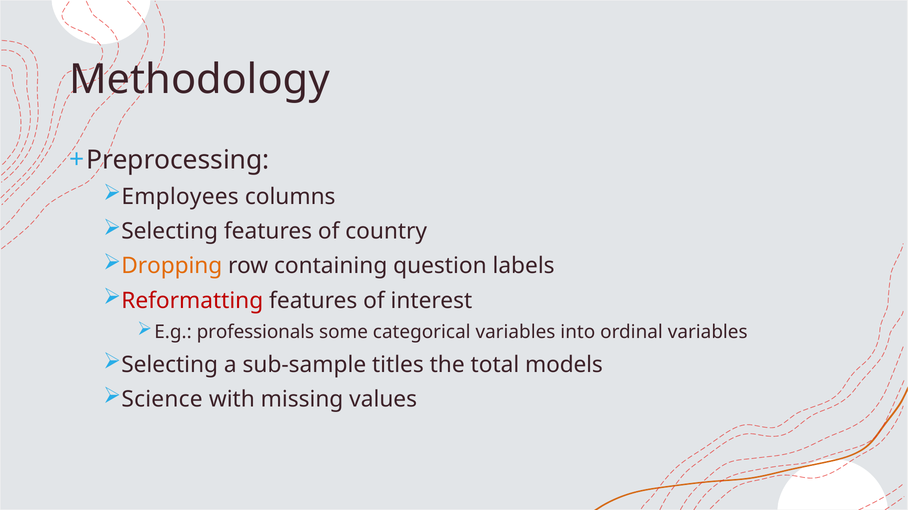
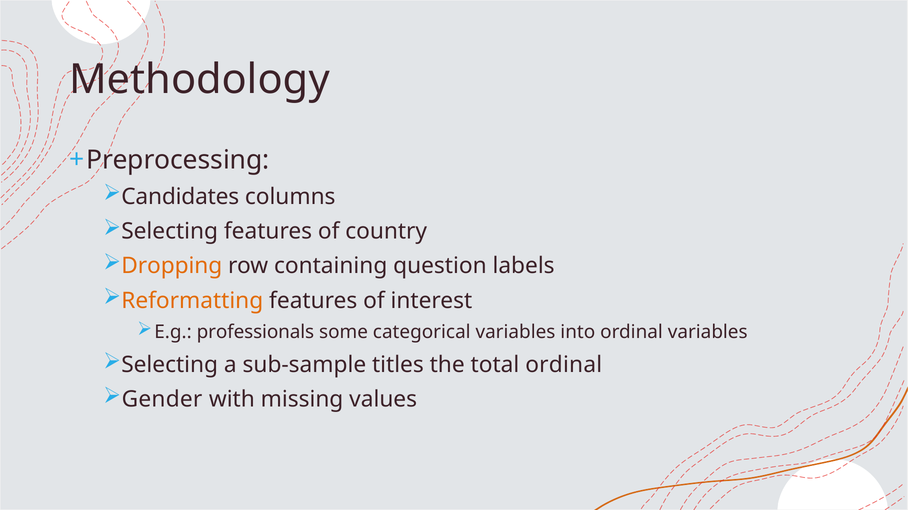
Employees: Employees -> Candidates (180, 197)
Reformatting colour: red -> orange (192, 301)
total models: models -> ordinal (564, 365)
Science: Science -> Gender (162, 400)
